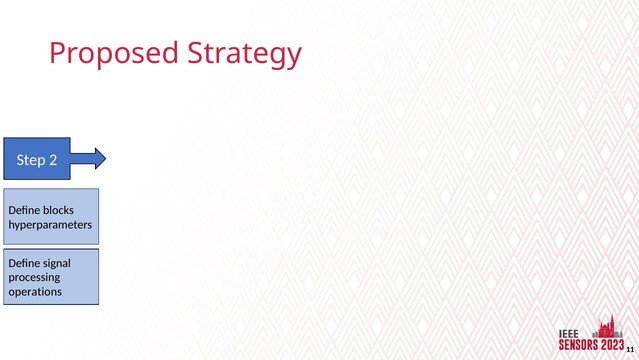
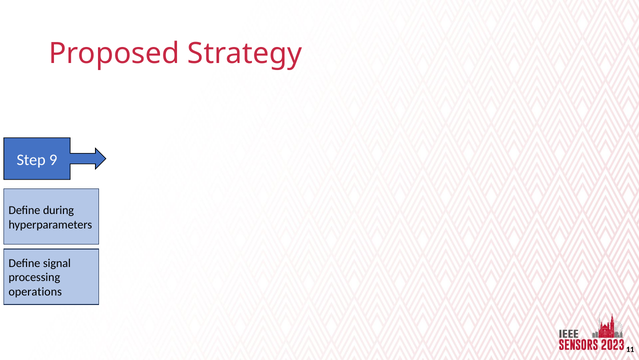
2: 2 -> 9 (53, 160)
blocks: blocks -> during (58, 210)
